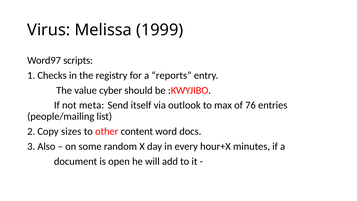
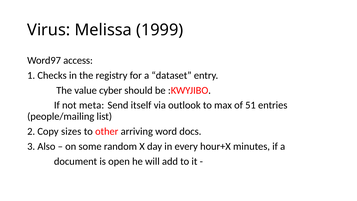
scripts: scripts -> access (78, 60)
reports: reports -> dataset (172, 75)
76: 76 -> 51 (250, 105)
content: content -> arriving (137, 131)
